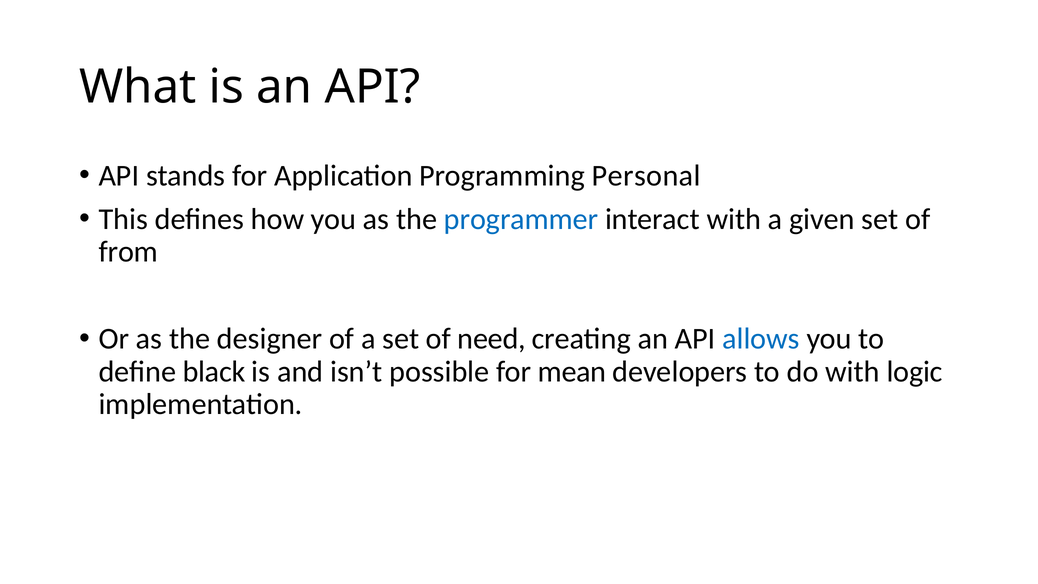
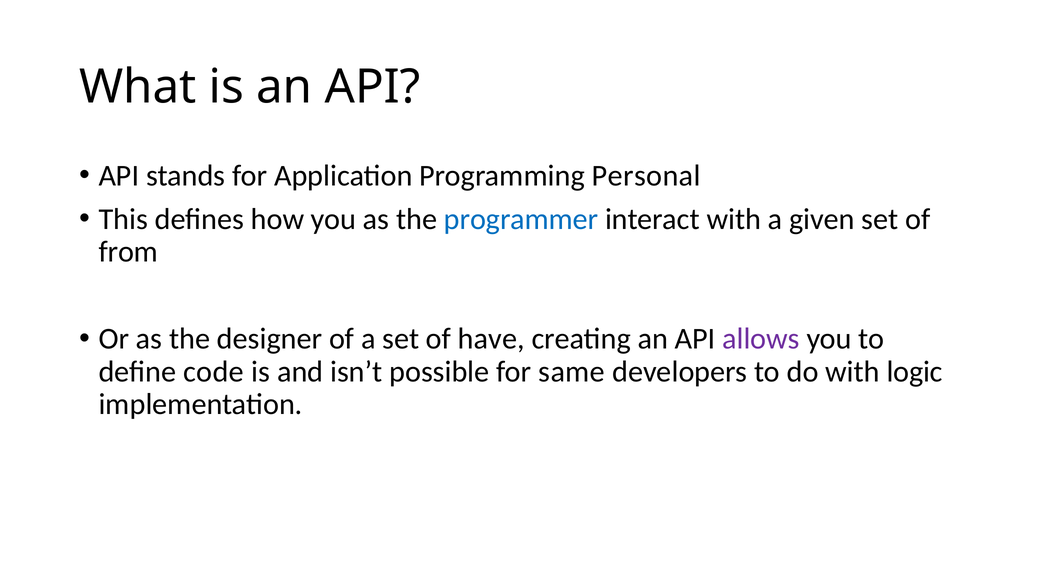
need: need -> have (491, 339)
allows colour: blue -> purple (761, 339)
black: black -> code (214, 371)
mean: mean -> same (572, 371)
